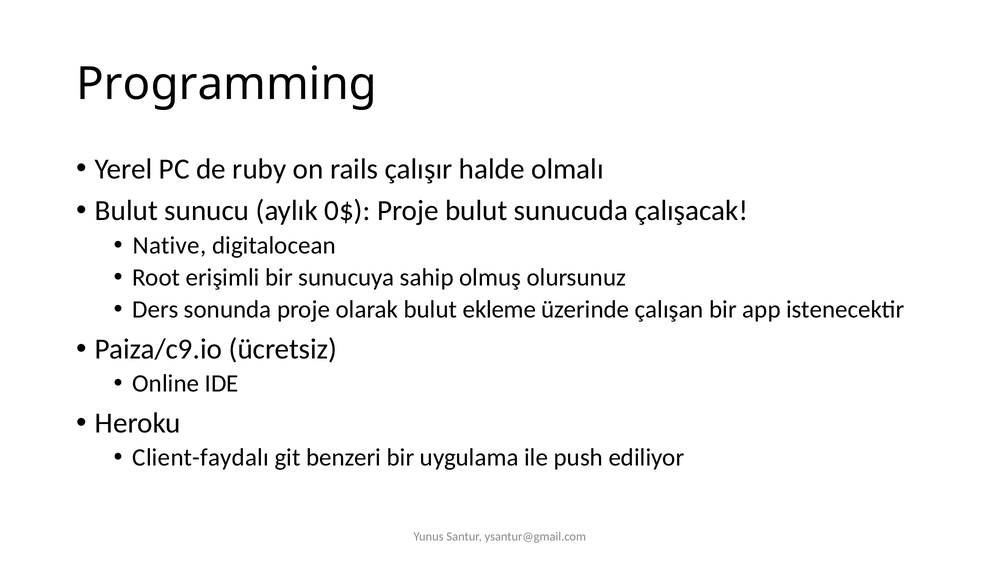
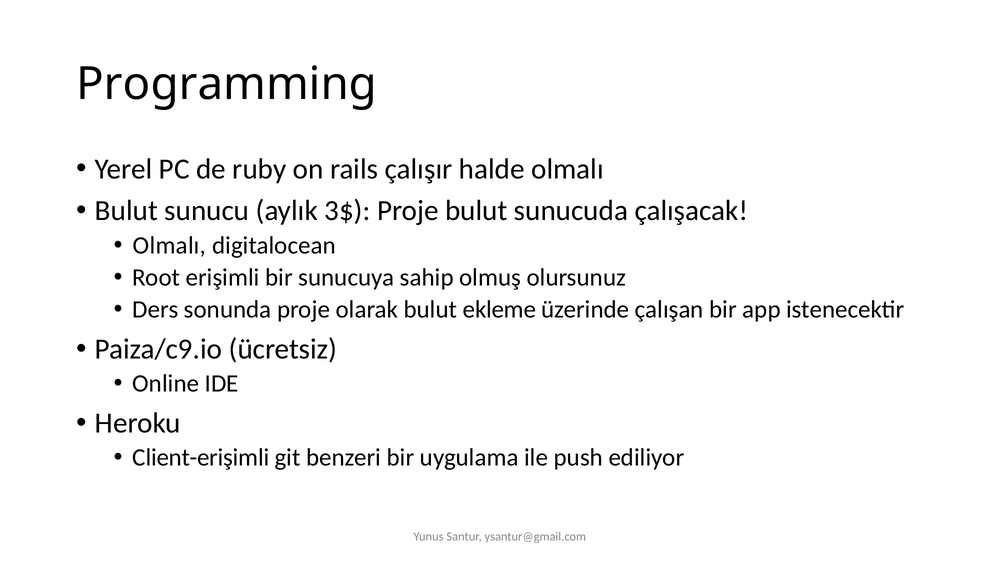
0$: 0$ -> 3$ (347, 211)
Native: Native -> Olmalı (170, 245)
Client-faydalı: Client-faydalı -> Client-erişimli (201, 458)
